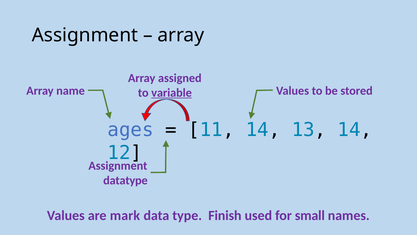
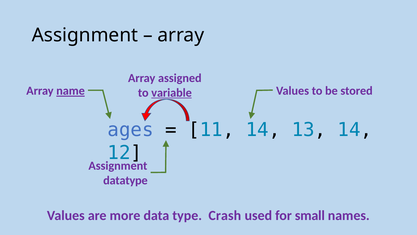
name underline: none -> present (71, 91)
mark: mark -> more (125, 215)
Finish: Finish -> Crash (225, 215)
